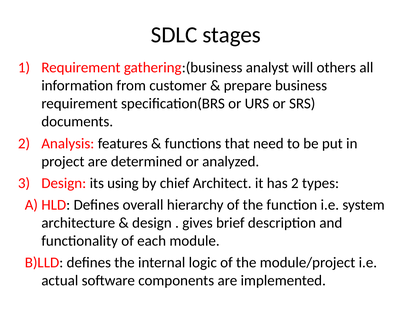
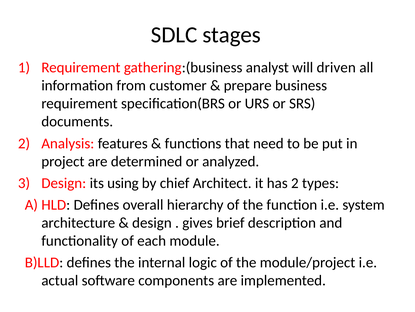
others: others -> driven (336, 67)
